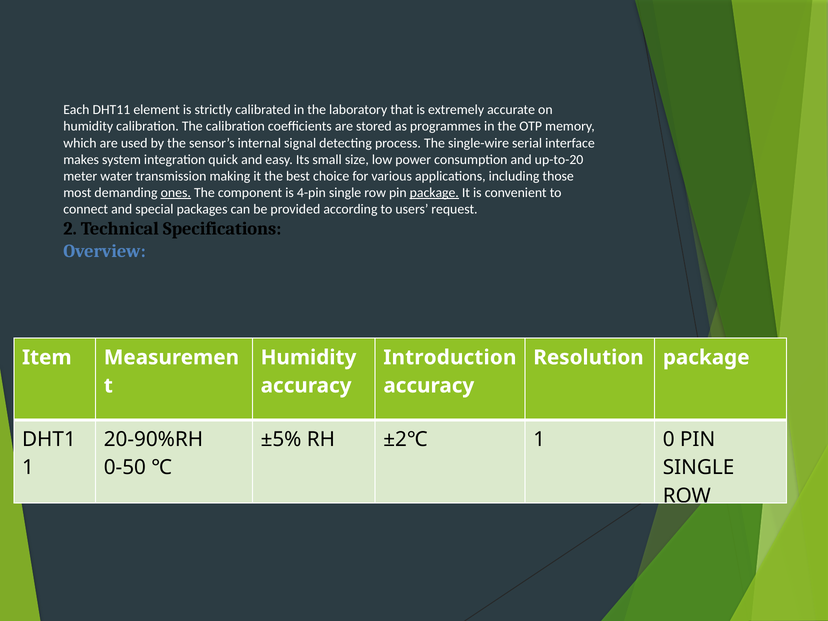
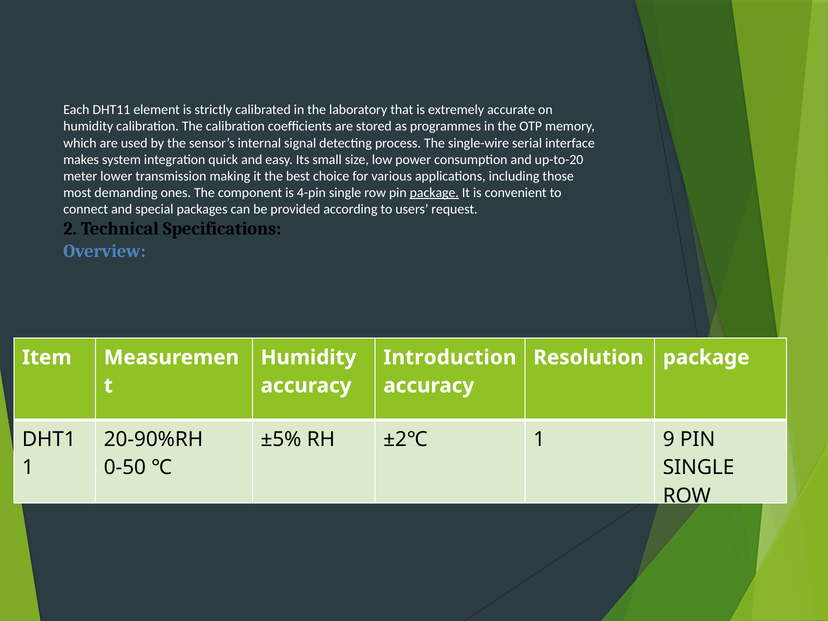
water: water -> lower (116, 176)
ones underline: present -> none (176, 193)
0: 0 -> 9 (669, 439)
